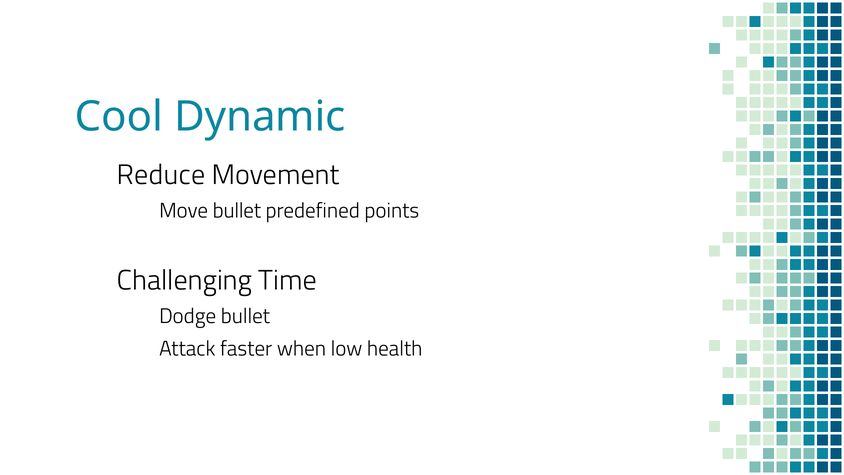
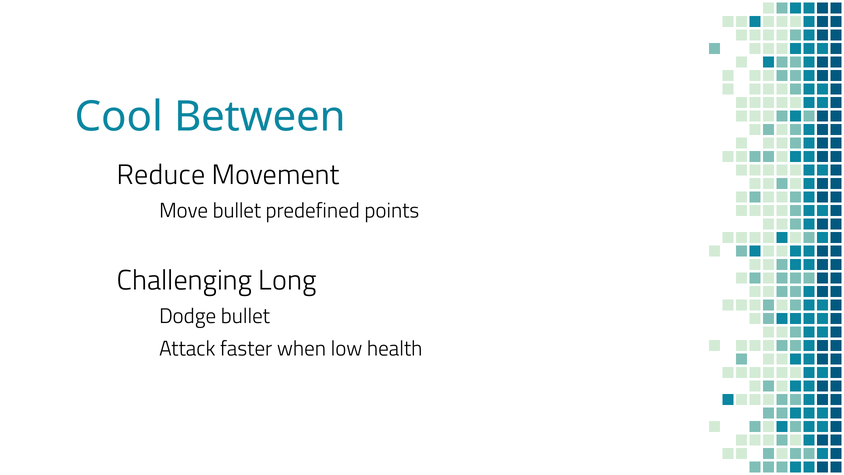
Dynamic: Dynamic -> Between (260, 117)
Time: Time -> Long (287, 280)
